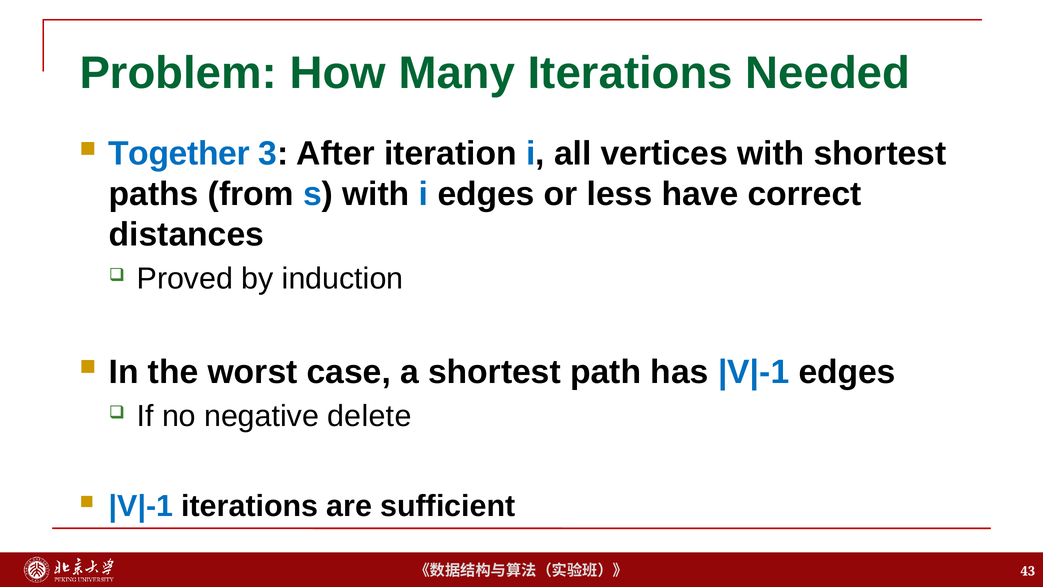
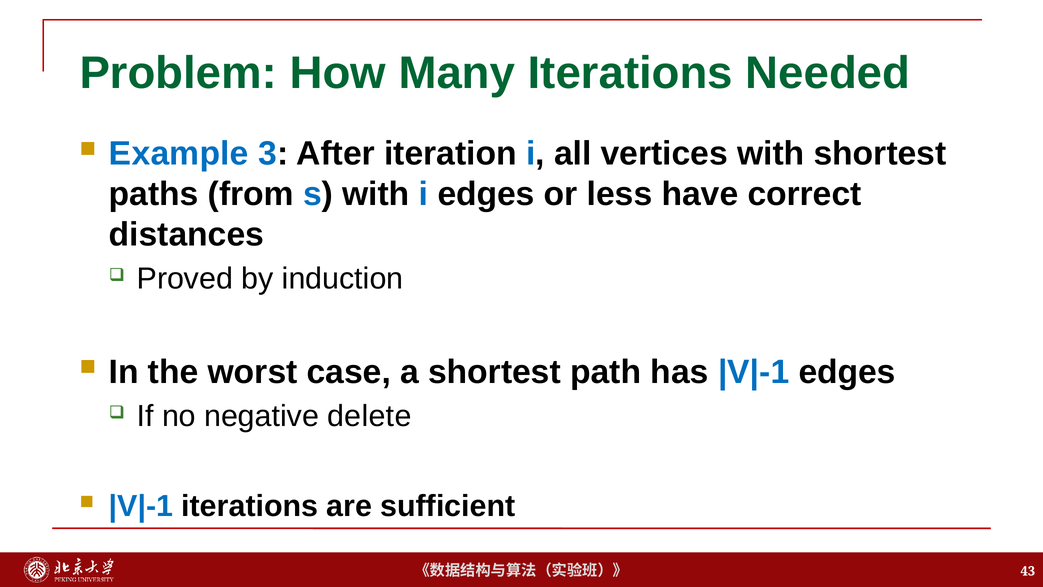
Together: Together -> Example (179, 153)
